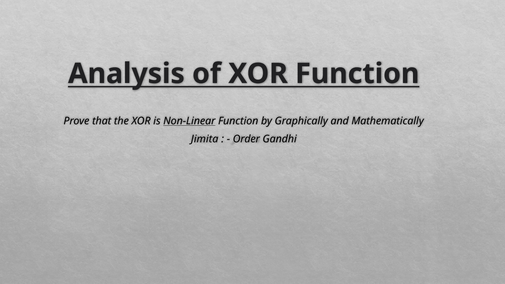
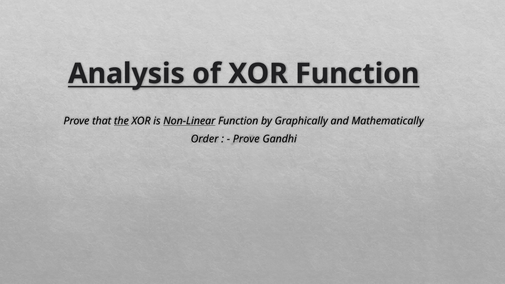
the underline: none -> present (121, 121)
Jimita: Jimita -> Order (205, 139)
Order: Order -> Prove (246, 139)
